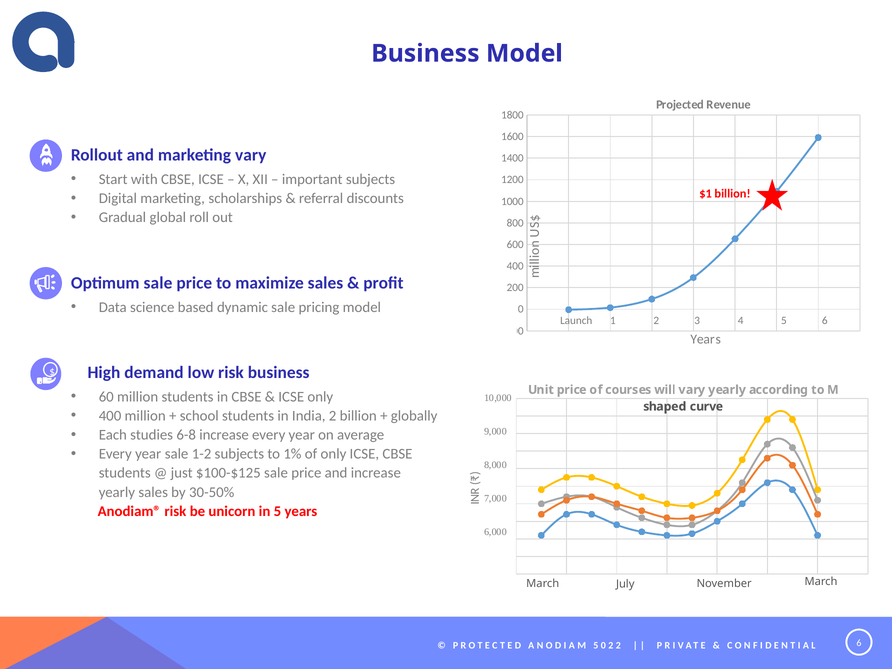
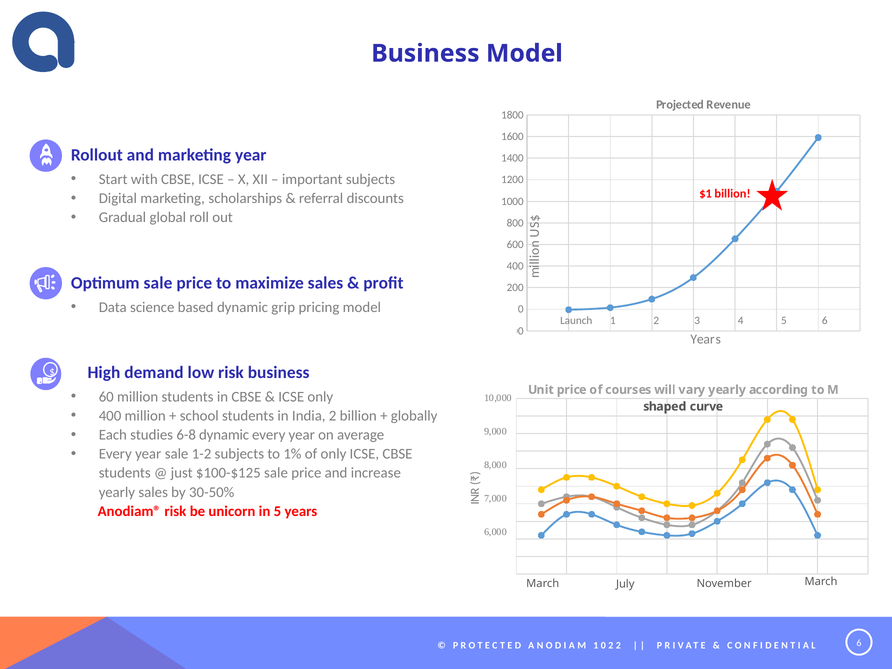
marketing vary: vary -> year (251, 155)
dynamic sale: sale -> grip (283, 307)
6-8 increase: increase -> dynamic (224, 435)
M 5: 5 -> 1 (596, 645)
